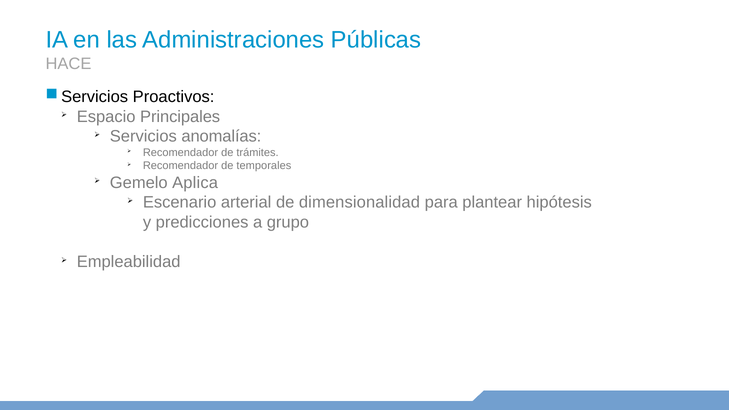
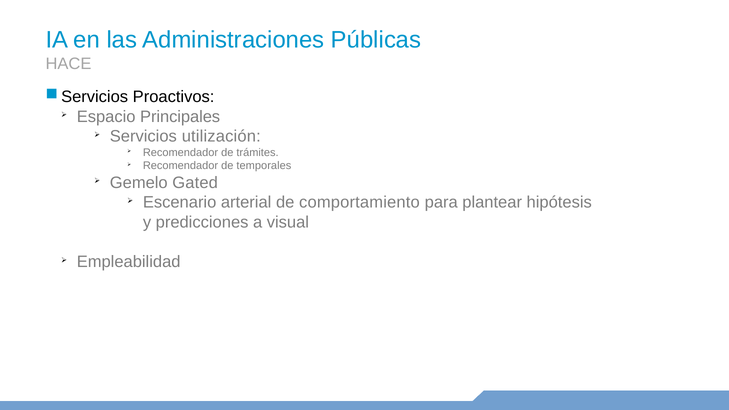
anomalías: anomalías -> utilización (221, 136)
Aplica: Aplica -> Gated (195, 183)
dimensionalidad: dimensionalidad -> comportamiento (359, 203)
grupo: grupo -> visual (288, 222)
